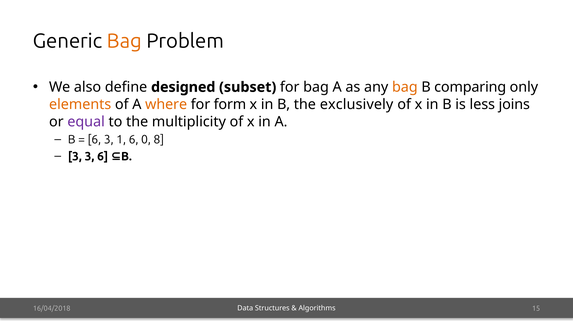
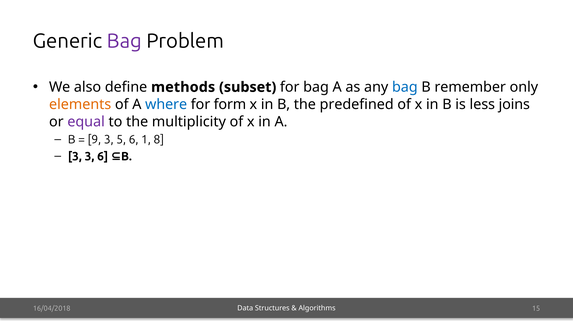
Bag colour: orange -> purple (124, 41)
designed: designed -> methods (183, 87)
bag colour: orange -> blue (405, 87)
comparing: comparing -> remember (470, 87)
where colour: orange -> blue (166, 104)
exclusively: exclusively -> predefined (357, 104)
6: 6 -> 9 (94, 139)
1: 1 -> 5 (121, 139)
0: 0 -> 1 (146, 139)
